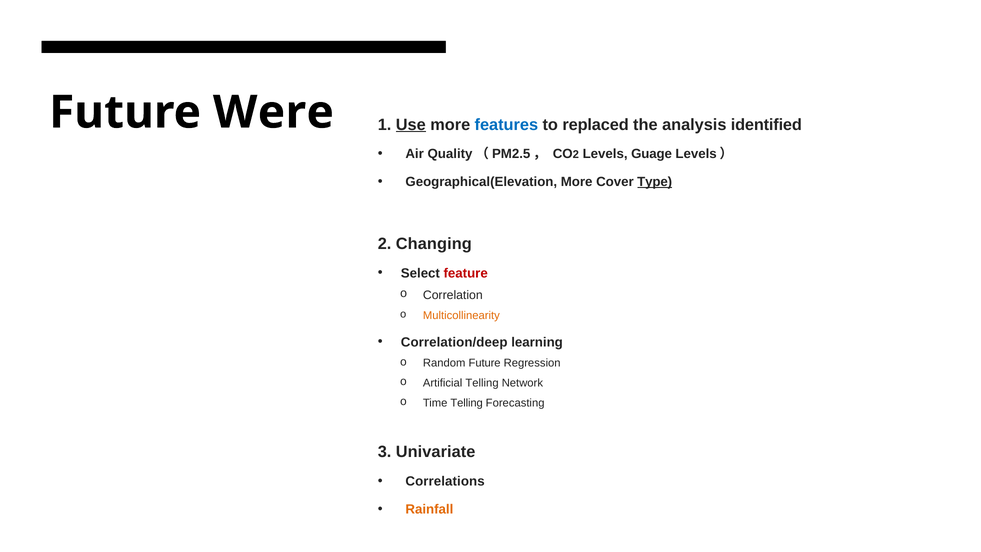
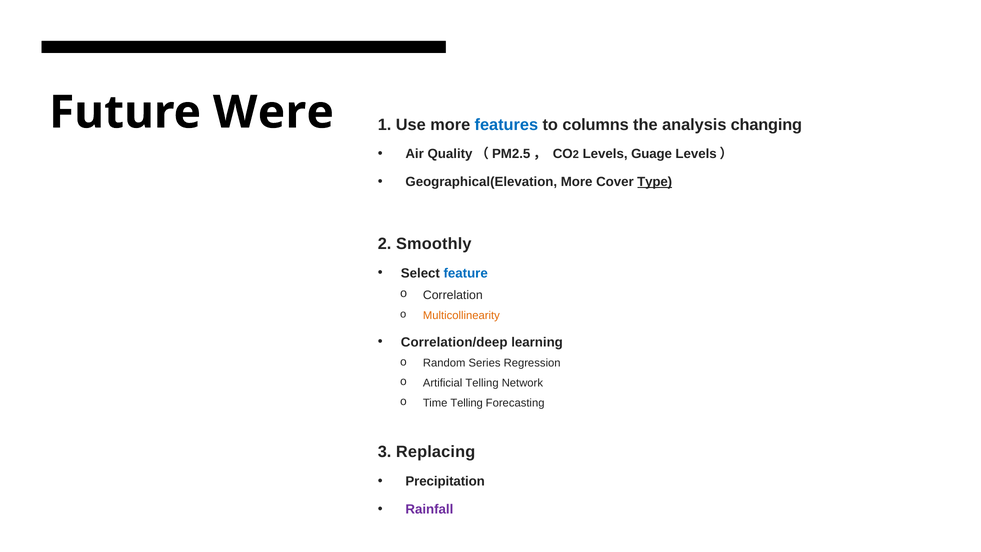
Use underline: present -> none (411, 125)
replaced: replaced -> columns (596, 125)
identified: identified -> changing (766, 125)
Changing: Changing -> Smoothly (434, 244)
feature colour: red -> blue (466, 273)
Random Future: Future -> Series (485, 363)
Univariate: Univariate -> Replacing (436, 452)
Correlations: Correlations -> Precipitation (445, 481)
Rainfall colour: orange -> purple (429, 509)
